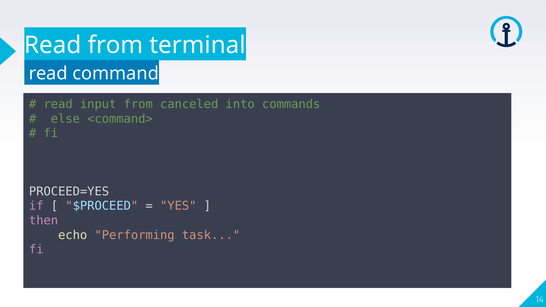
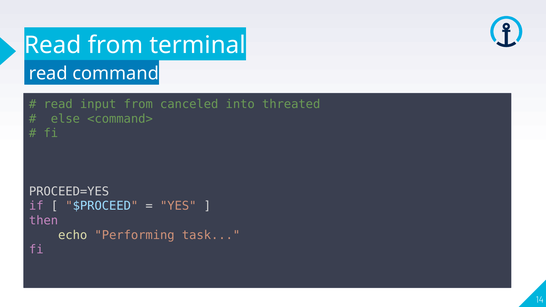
commands: commands -> threated (291, 104)
